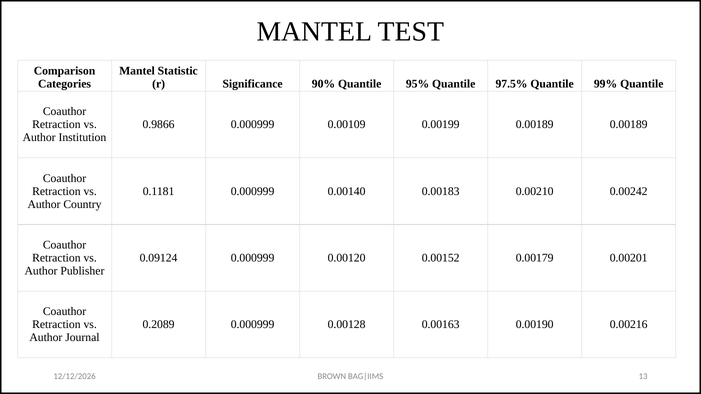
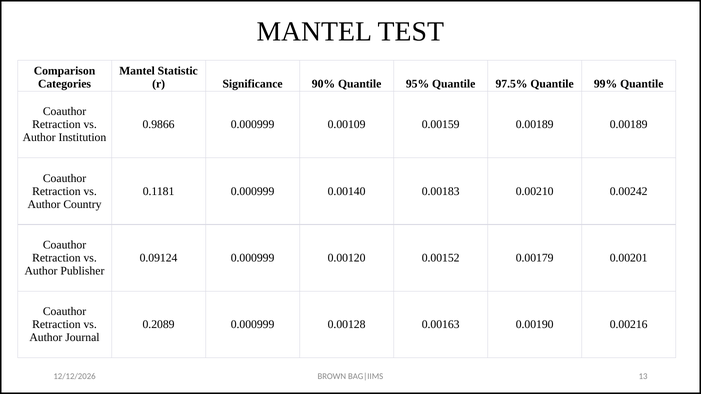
0.00199: 0.00199 -> 0.00159 (441, 125)
